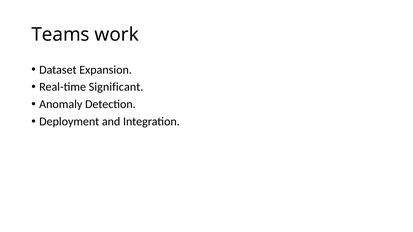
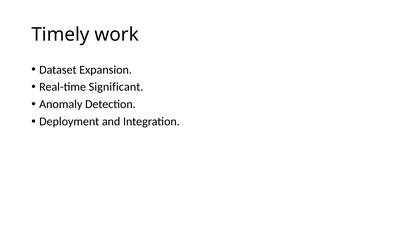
Teams: Teams -> Timely (61, 35)
